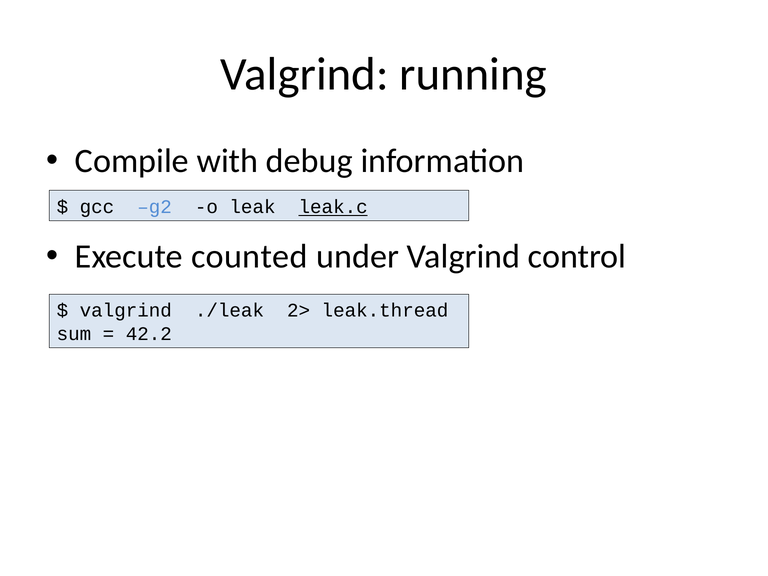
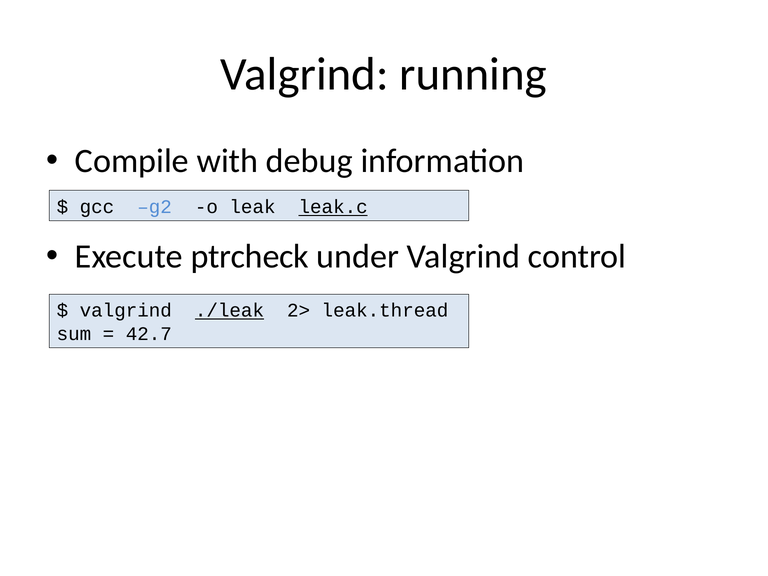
counted: counted -> ptrcheck (250, 257)
./leak underline: none -> present (229, 311)
42.2: 42.2 -> 42.7 (149, 334)
